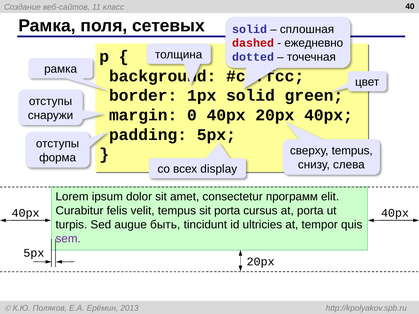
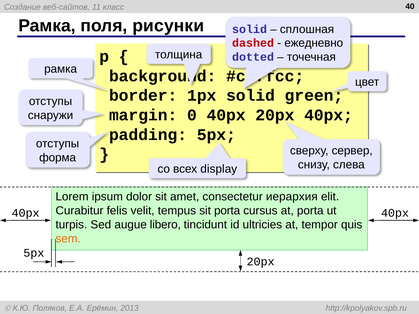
сетевых: сетевых -> рисунки (168, 26)
сверху tempus: tempus -> сервер (352, 151)
программ: программ -> иерархия (292, 197)
быть: быть -> libero (165, 225)
sem colour: purple -> orange (68, 239)
